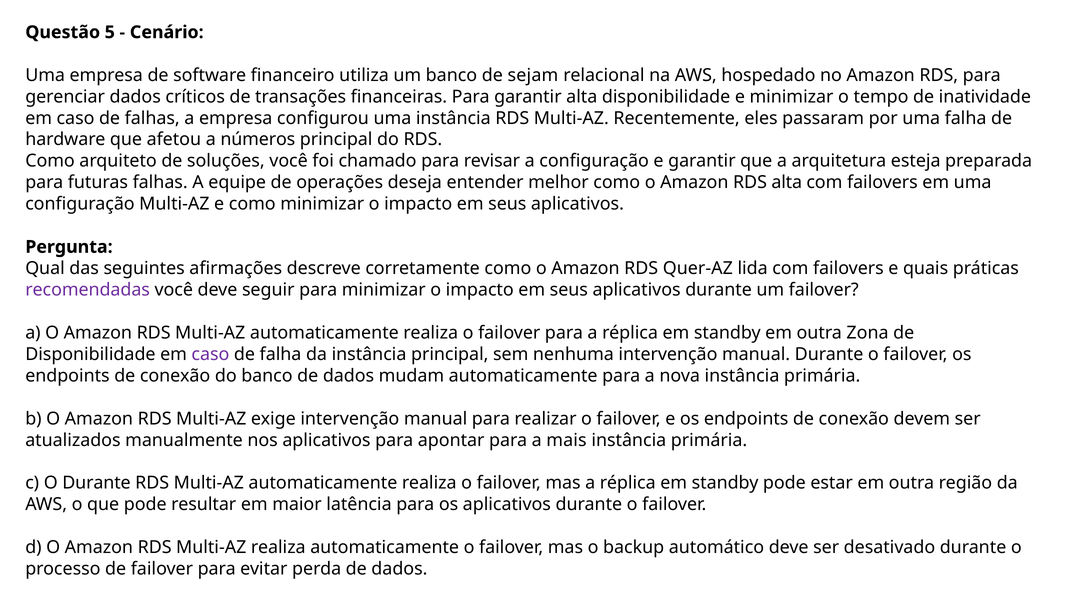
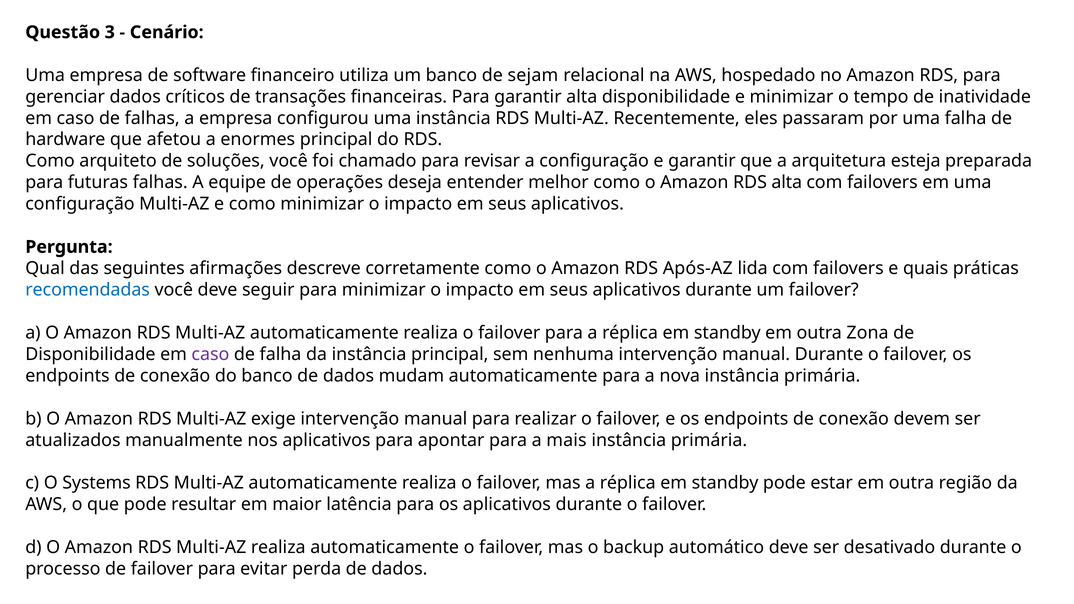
5: 5 -> 3 (110, 32)
números: números -> enormes (258, 140)
Quer-AZ: Quer-AZ -> Após-AZ (698, 268)
recomendadas colour: purple -> blue (88, 290)
O Durante: Durante -> Systems (96, 483)
